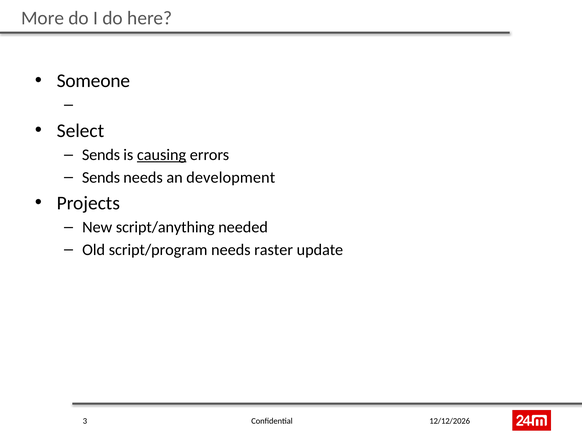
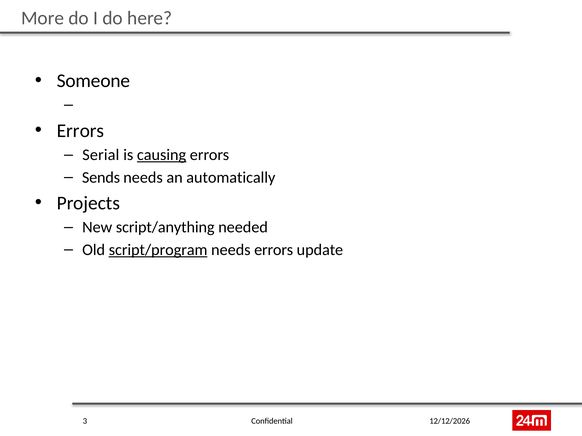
Select: Select -> Errors (80, 131)
Sends: Sends -> Serial (101, 155)
development: development -> automatically (231, 178)
script/program underline: none -> present (158, 250)
needs raster: raster -> errors (274, 250)
